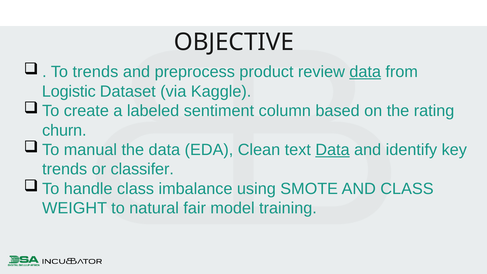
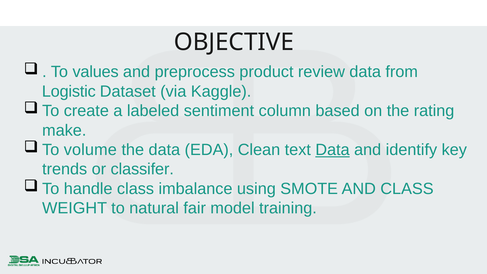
To trends: trends -> values (96, 72)
data underline: present -> none (365, 72)
churn: churn -> make (64, 130)
manual: manual -> volume (90, 150)
